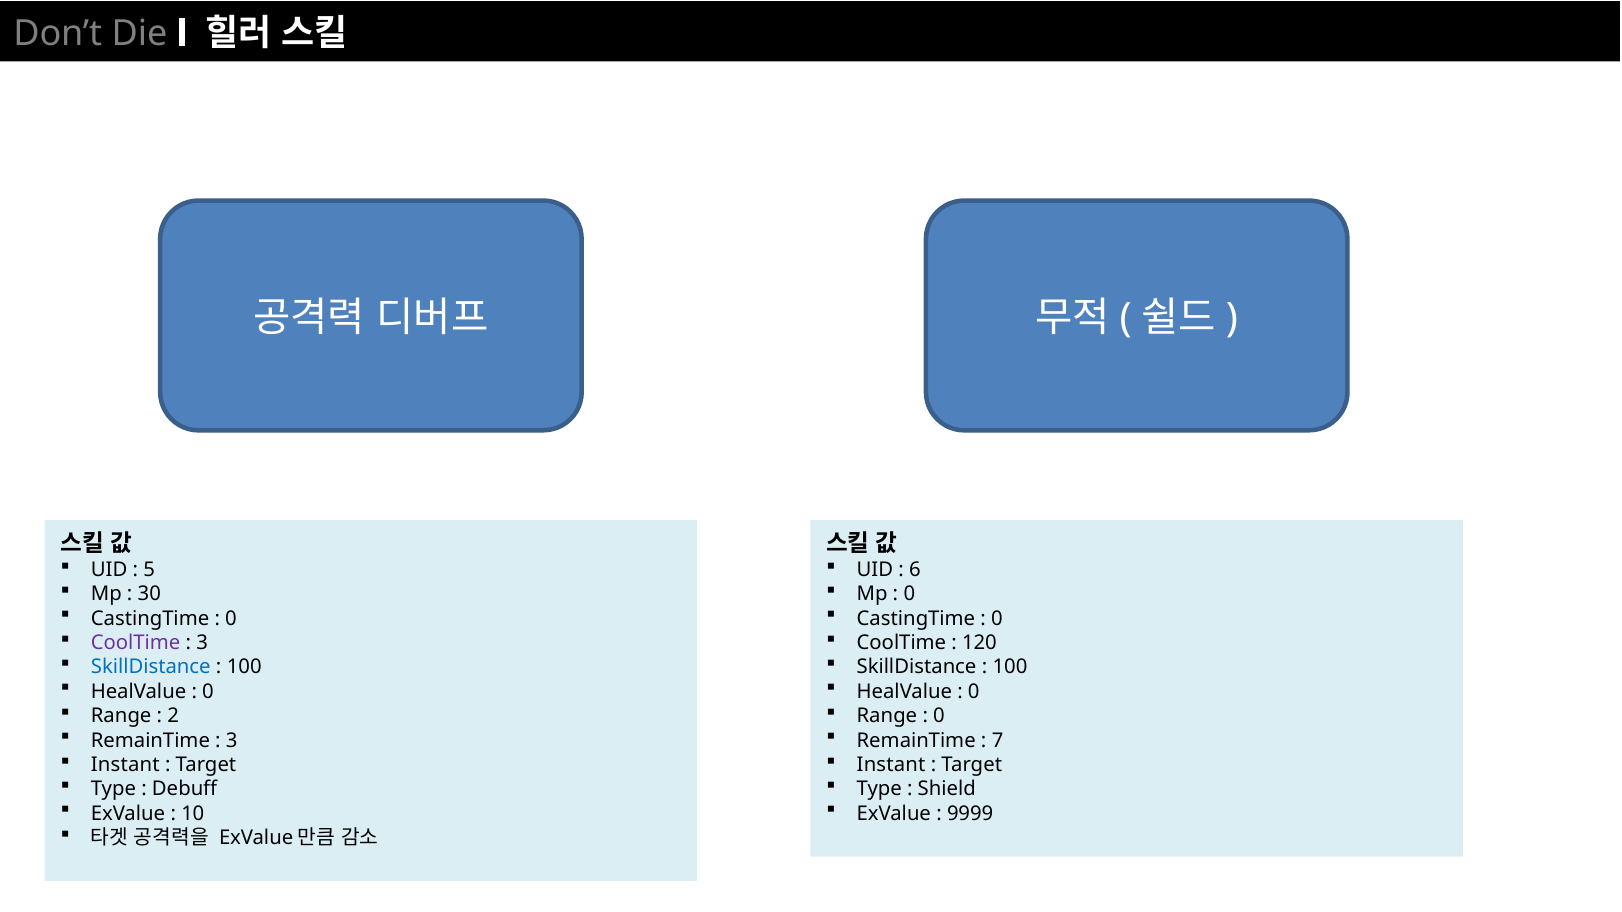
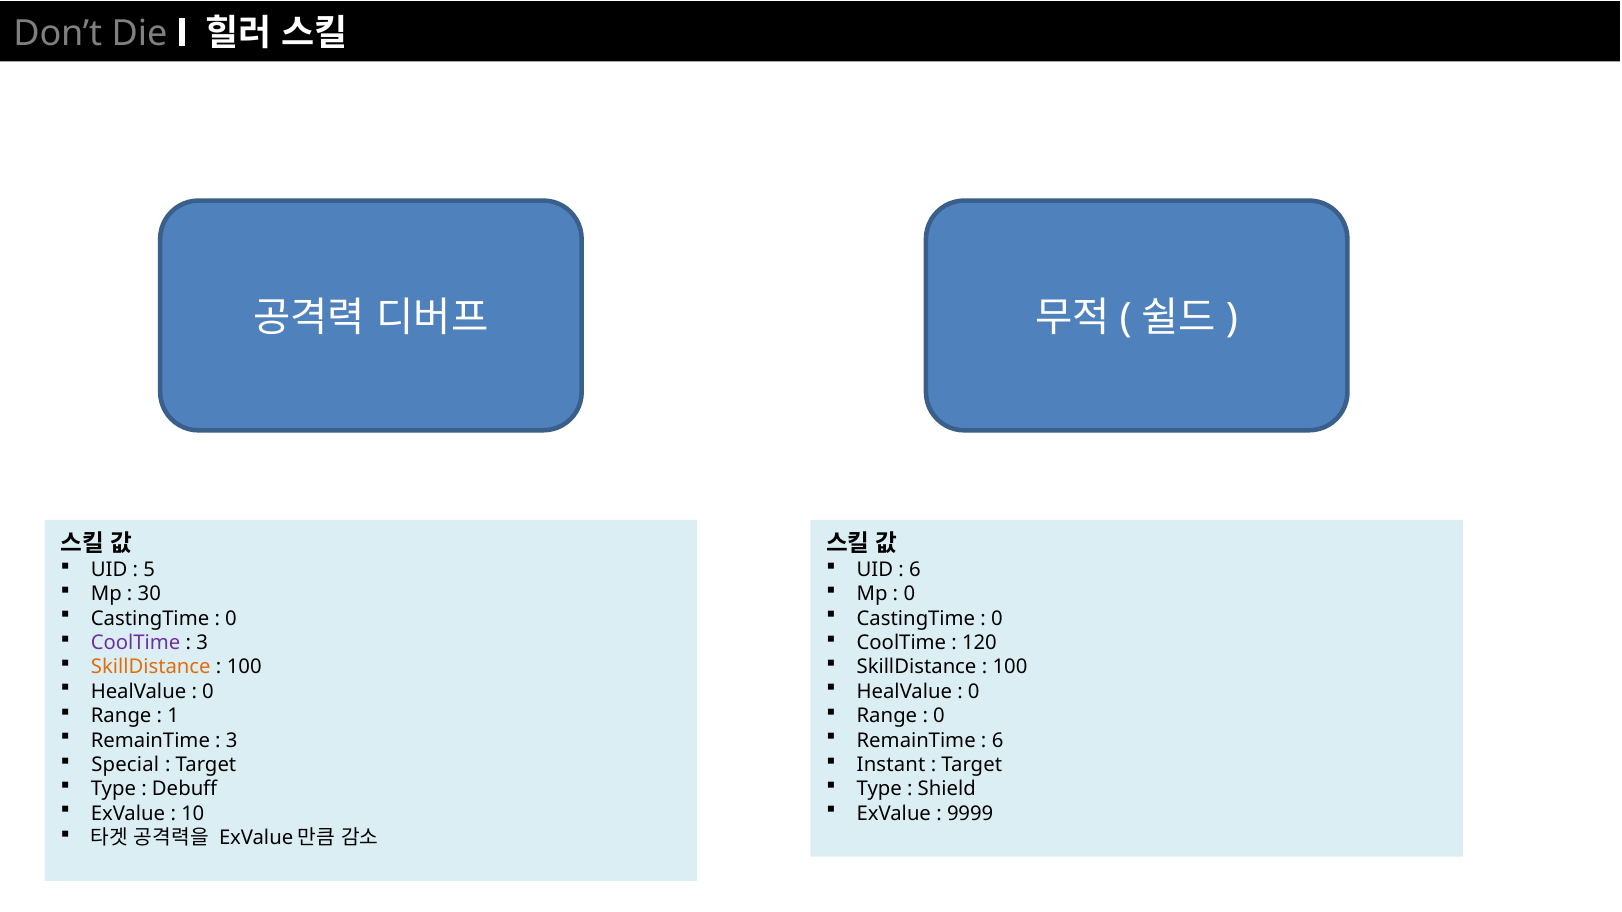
SkillDistance colour: blue -> orange (151, 668)
2: 2 -> 1 (173, 716)
7: 7 -> 6 (998, 741)
Instant: Instant -> Special (125, 765)
